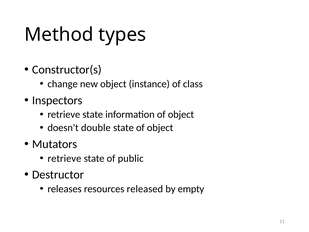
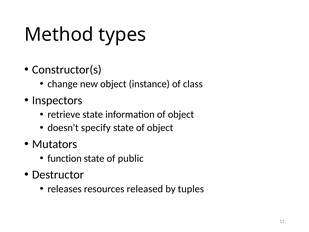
double: double -> specify (96, 128)
retrieve: retrieve -> function (65, 158)
empty: empty -> tuples (191, 189)
